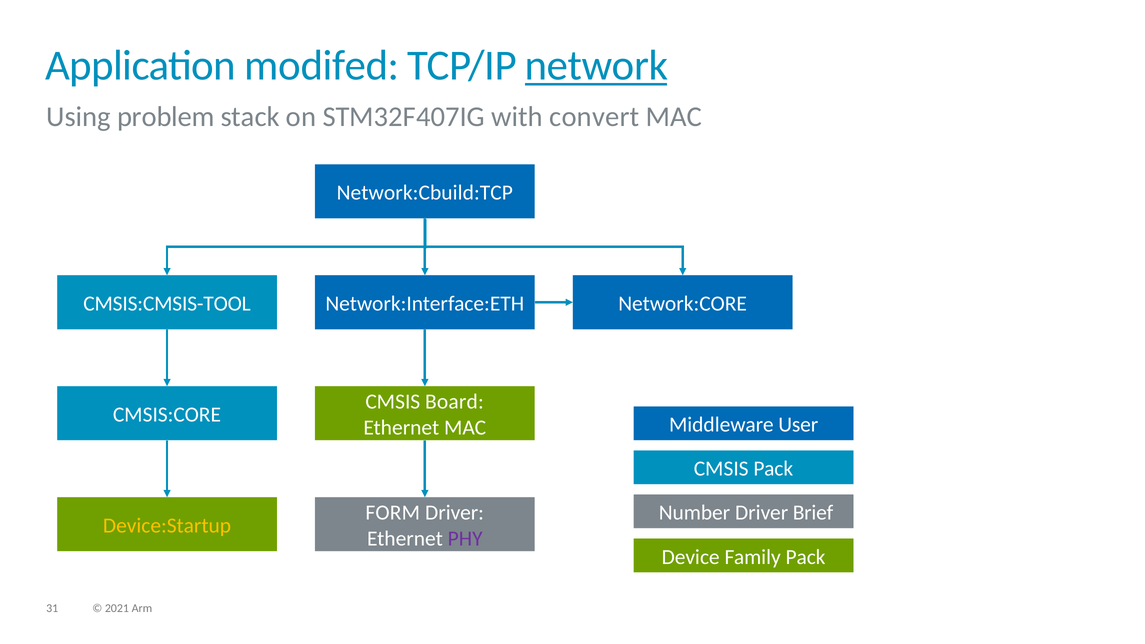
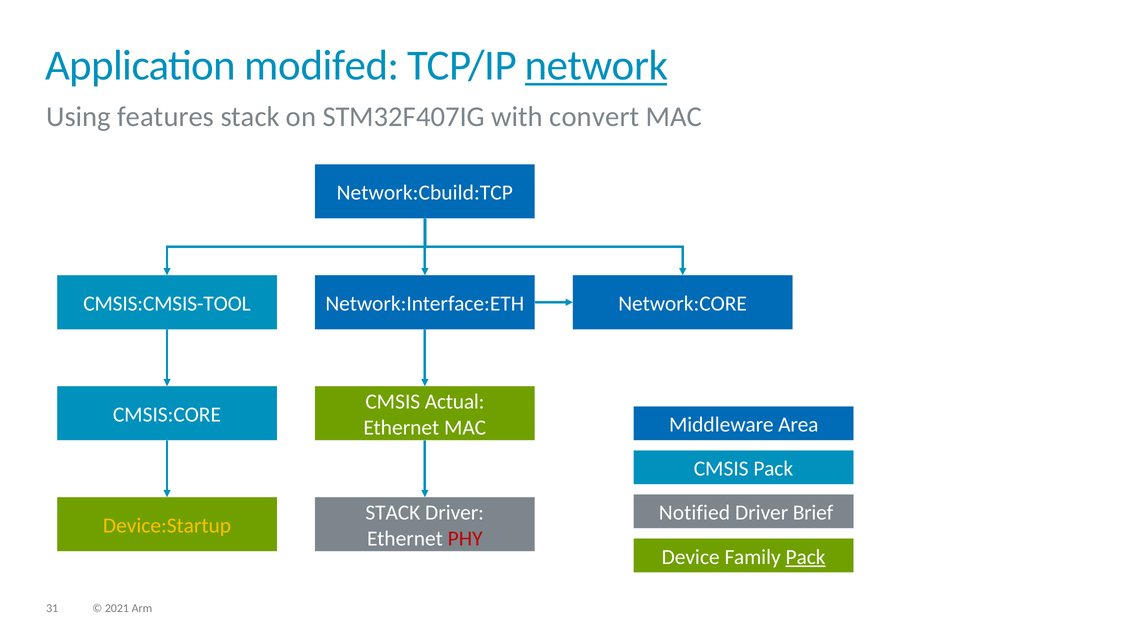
problem: problem -> features (166, 117)
Board: Board -> Actual (455, 402)
User: User -> Area (798, 425)
FORM: FORM -> STACK (393, 513)
Number: Number -> Notified (694, 513)
PHY colour: purple -> red (465, 539)
Pack underline: none -> present (806, 557)
